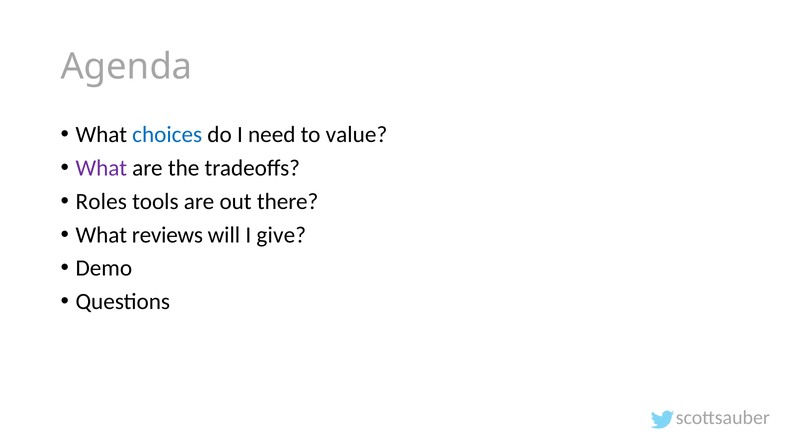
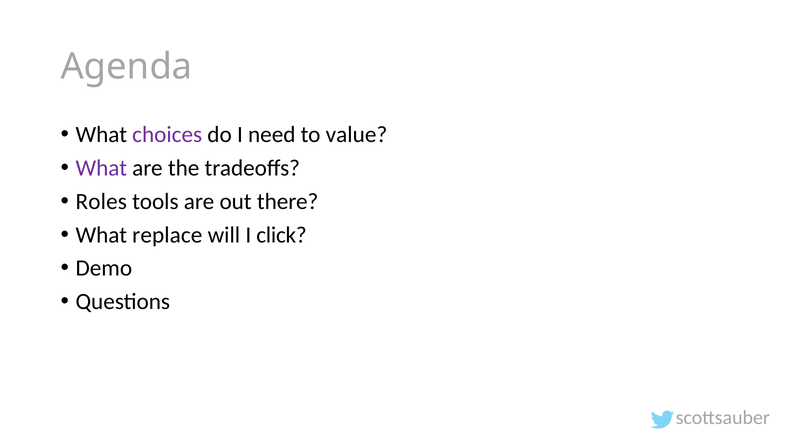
choices colour: blue -> purple (167, 135)
reviews: reviews -> replace (167, 235)
give: give -> click (281, 235)
